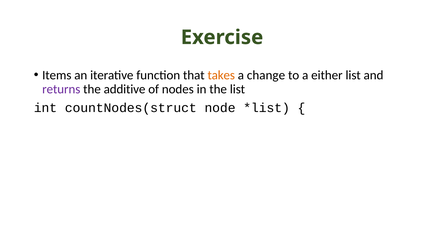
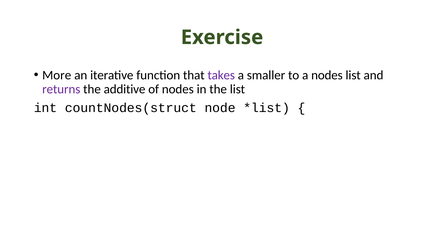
Items: Items -> More (57, 75)
takes colour: orange -> purple (221, 75)
change: change -> smaller (266, 75)
a either: either -> nodes (327, 75)
